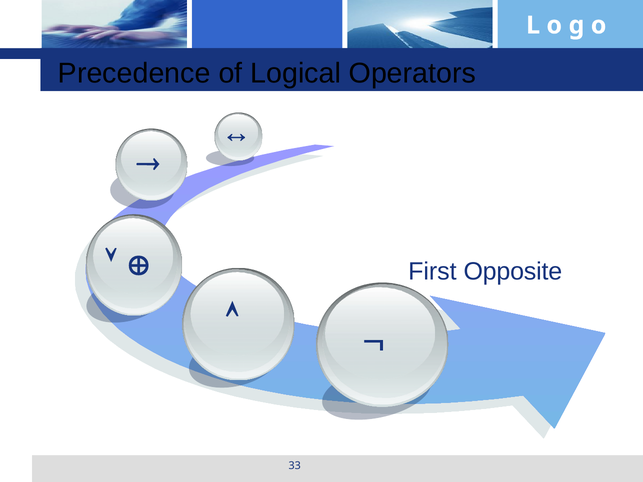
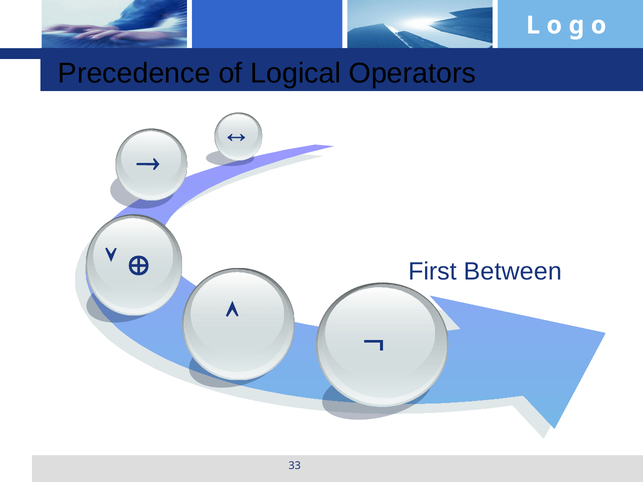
Opposite: Opposite -> Between (513, 272)
